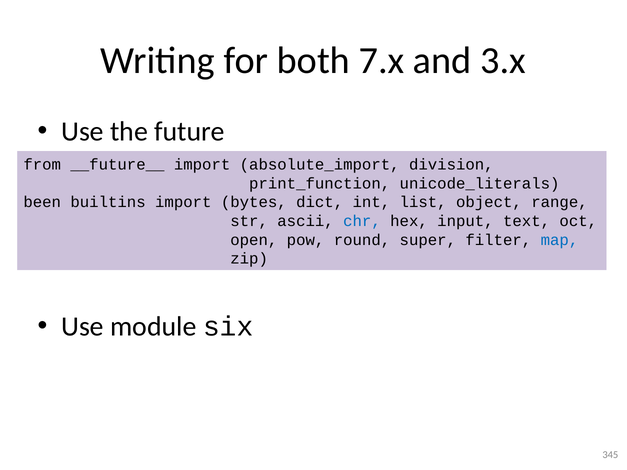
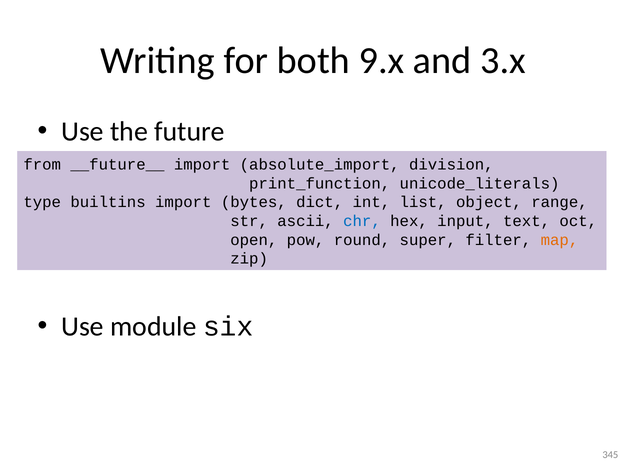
7.x: 7.x -> 9.x (381, 61)
been: been -> type (42, 202)
map colour: blue -> orange (559, 240)
